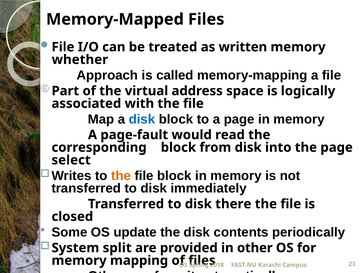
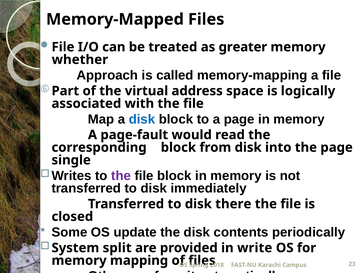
written: written -> greater (243, 47)
select: select -> single (71, 160)
the colour: orange -> purple (121, 176)
other: other -> write (255, 248)
